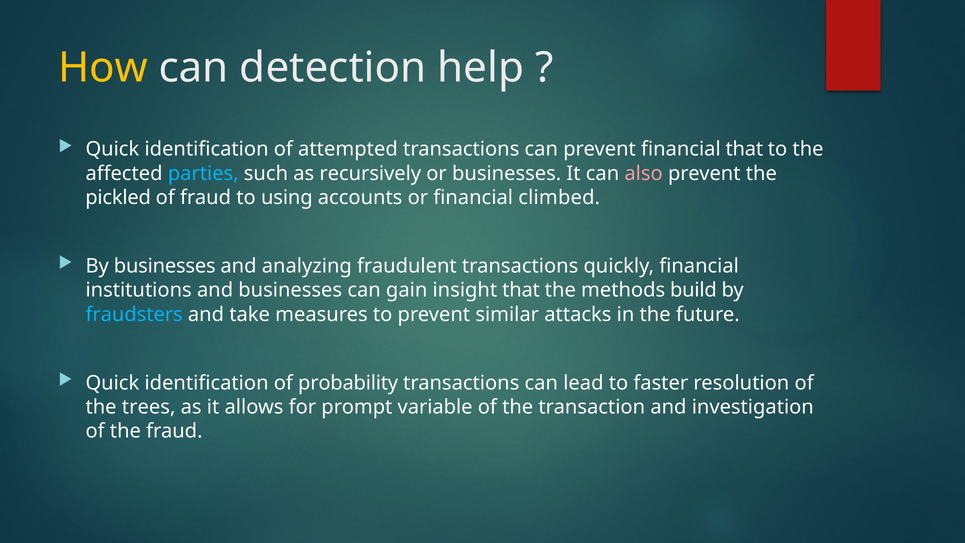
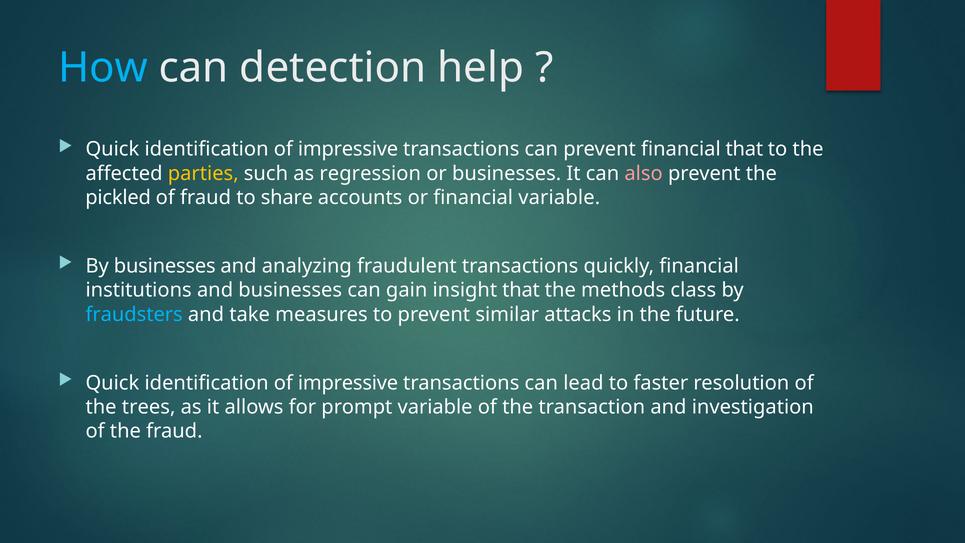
How colour: yellow -> light blue (103, 68)
attempted: attempted -> impressive (348, 149)
parties colour: light blue -> yellow (203, 173)
recursively: recursively -> regression (370, 173)
using: using -> share (287, 198)
financial climbed: climbed -> variable (559, 198)
build: build -> class (693, 290)
probability: probability -> impressive (348, 383)
